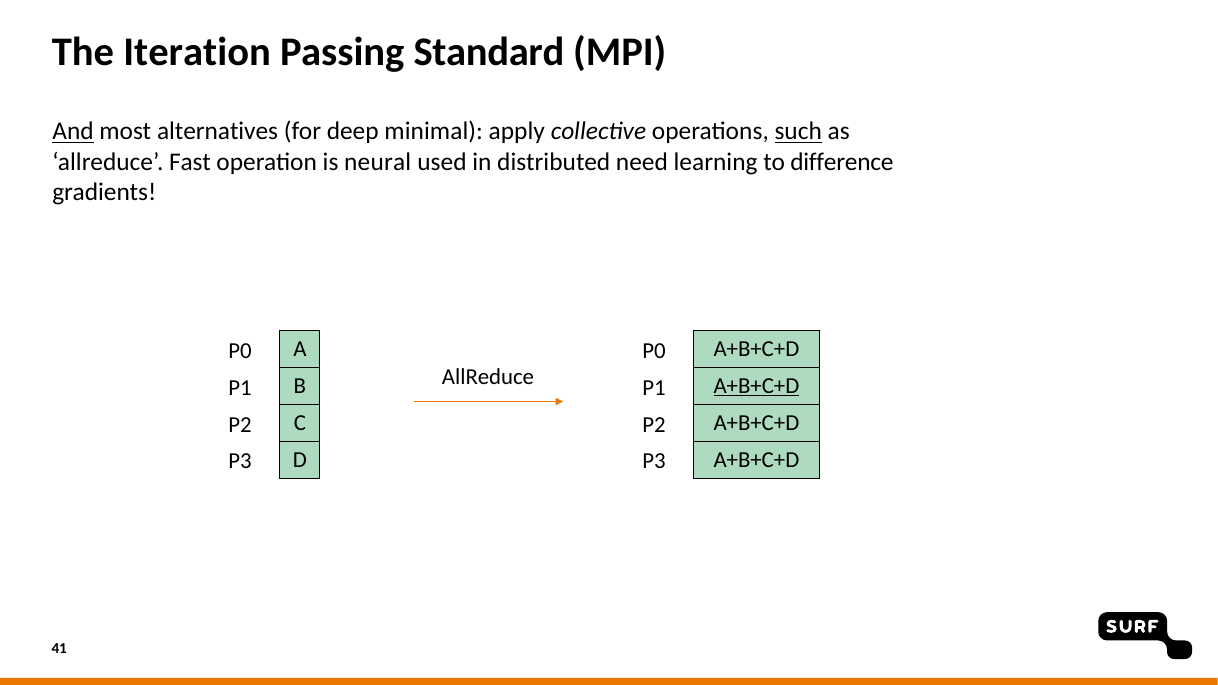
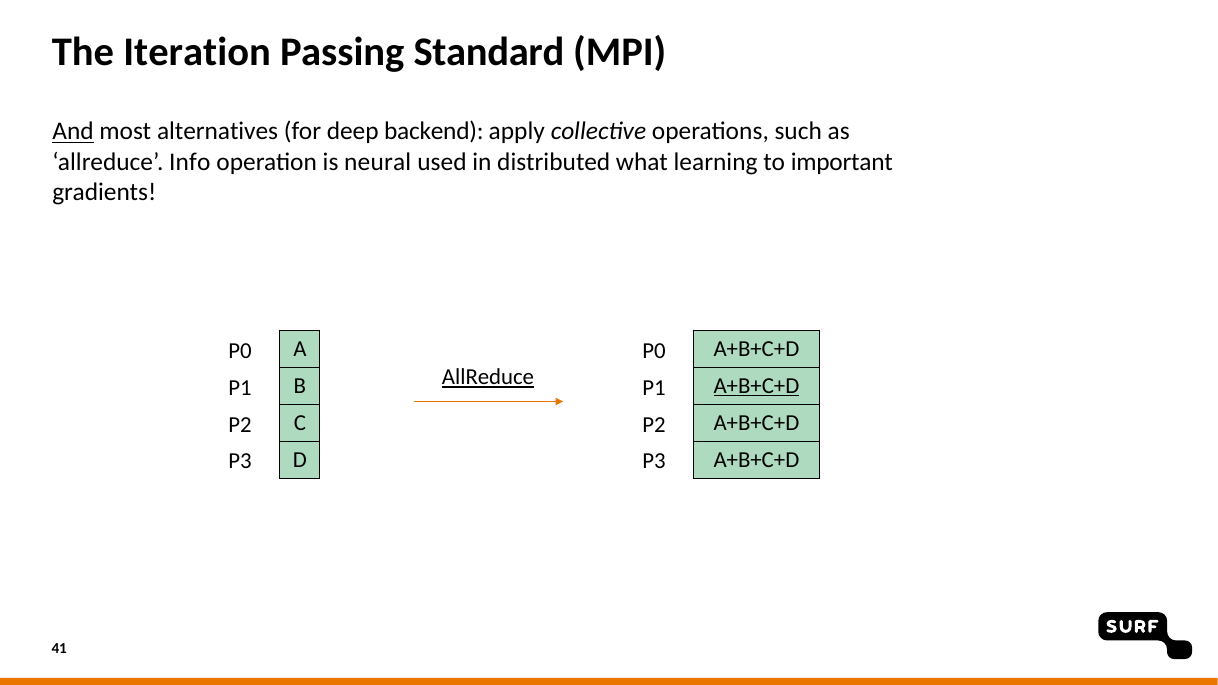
minimal: minimal -> backend (434, 131)
such underline: present -> none (798, 131)
Fast: Fast -> Info (190, 162)
need: need -> what (642, 162)
difference: difference -> important (842, 162)
AllReduce underline: none -> present (488, 377)
